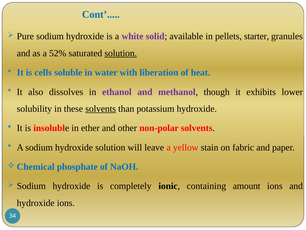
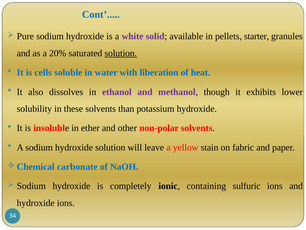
52%: 52% -> 20% (58, 53)
solvents underline: present -> none (101, 109)
phosphate: phosphate -> carbonate (77, 166)
amount: amount -> sulfuric (247, 186)
